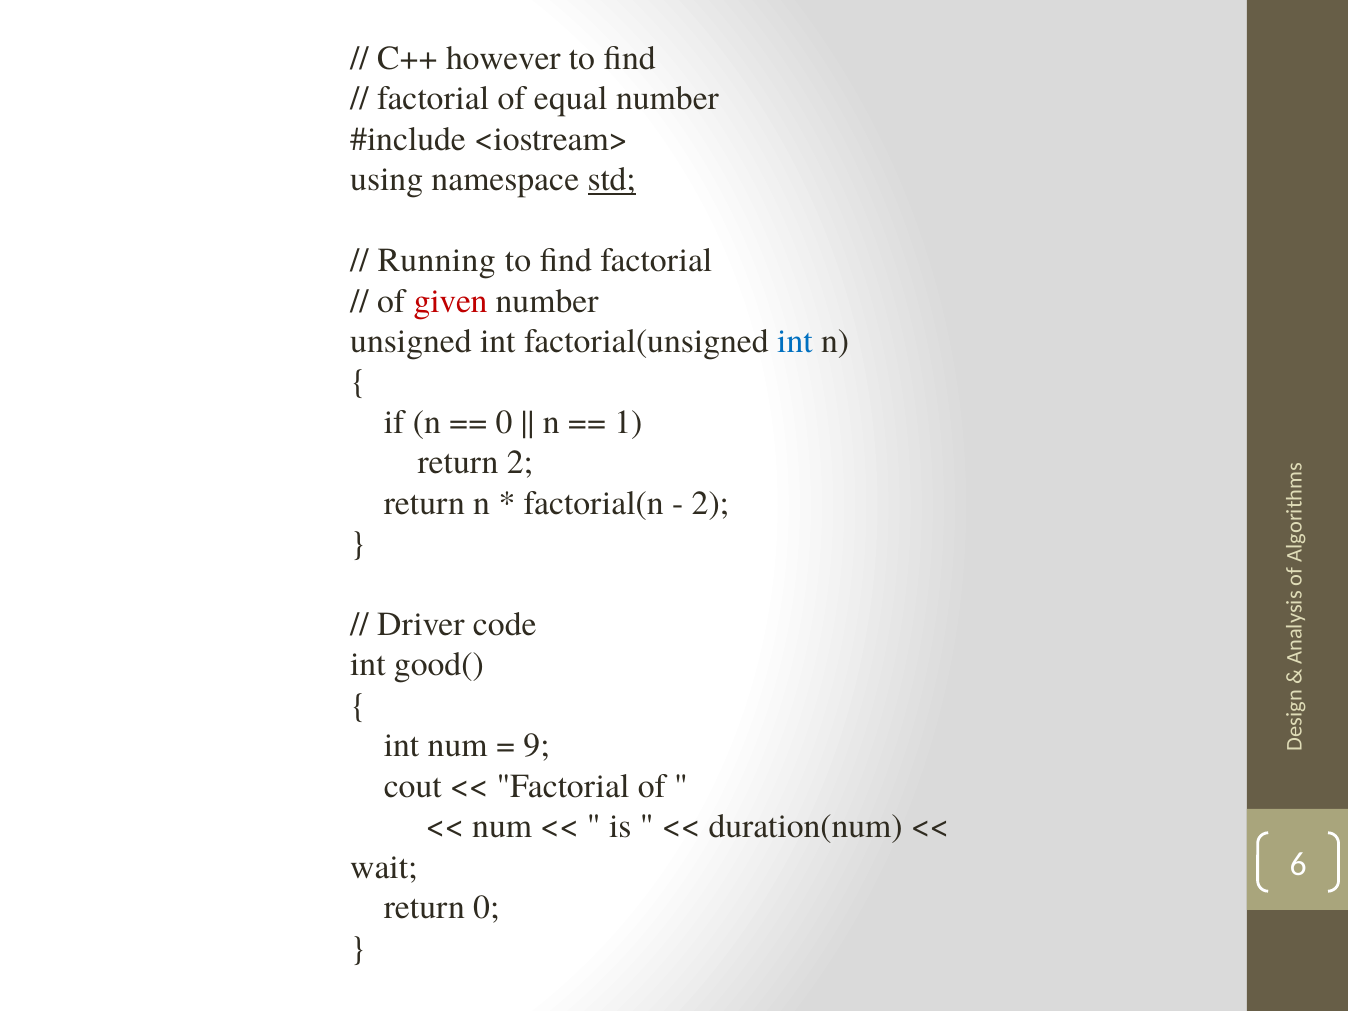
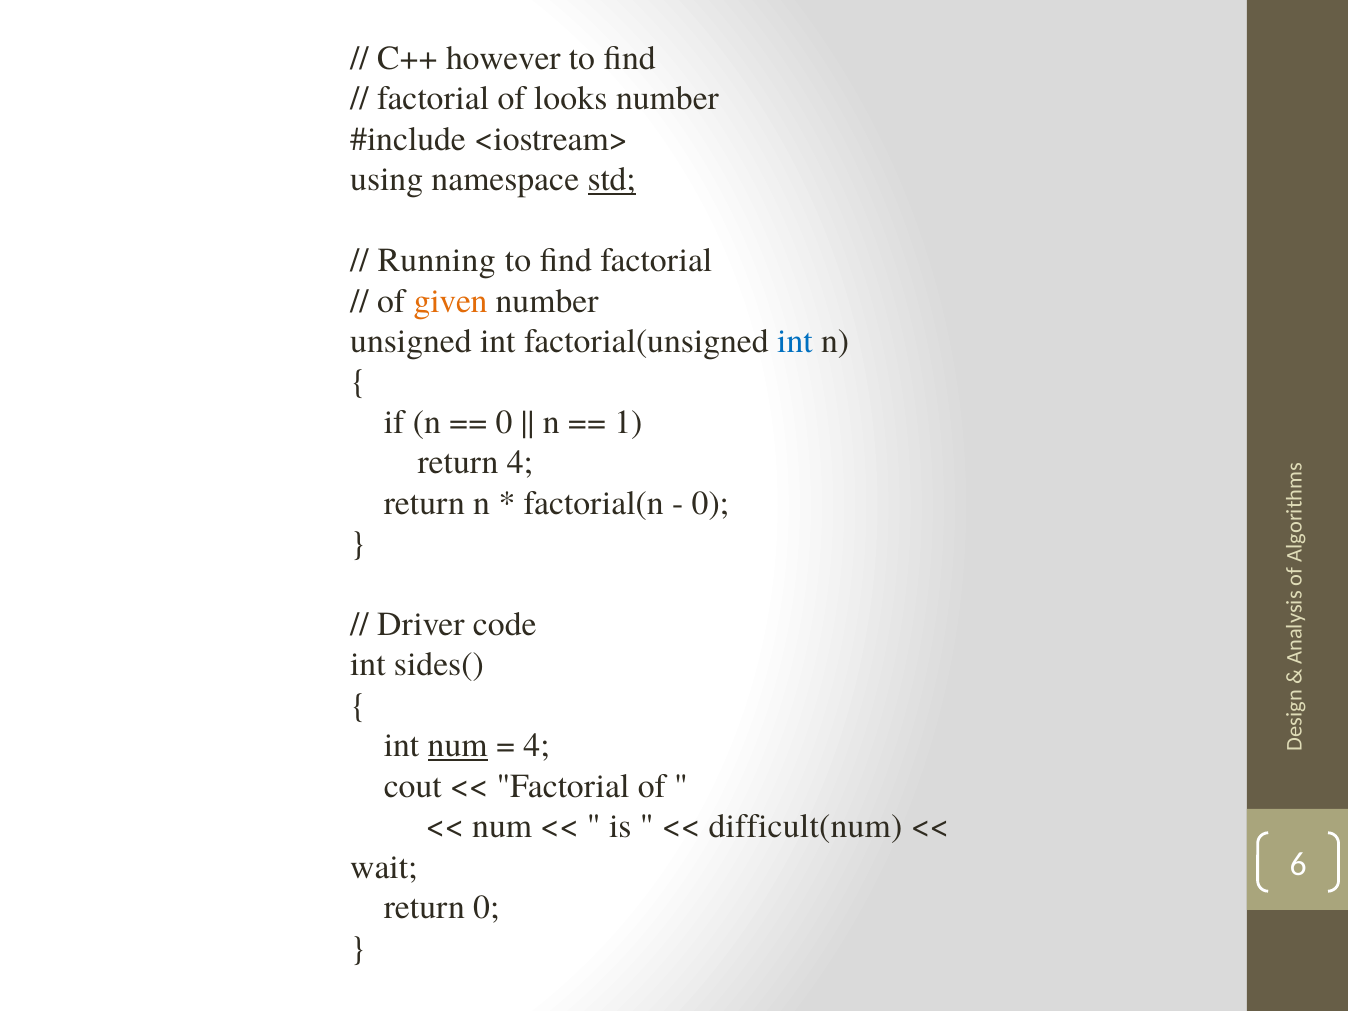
equal: equal -> looks (571, 99)
given colour: red -> orange (451, 301)
return 2: 2 -> 4 (520, 463)
2: 2 -> 0 (710, 503)
good(: good( -> sides( (439, 665)
num underline: none -> present (458, 746)
9: 9 -> 4 (537, 746)
duration(num: duration(num -> difficult(num (805, 827)
